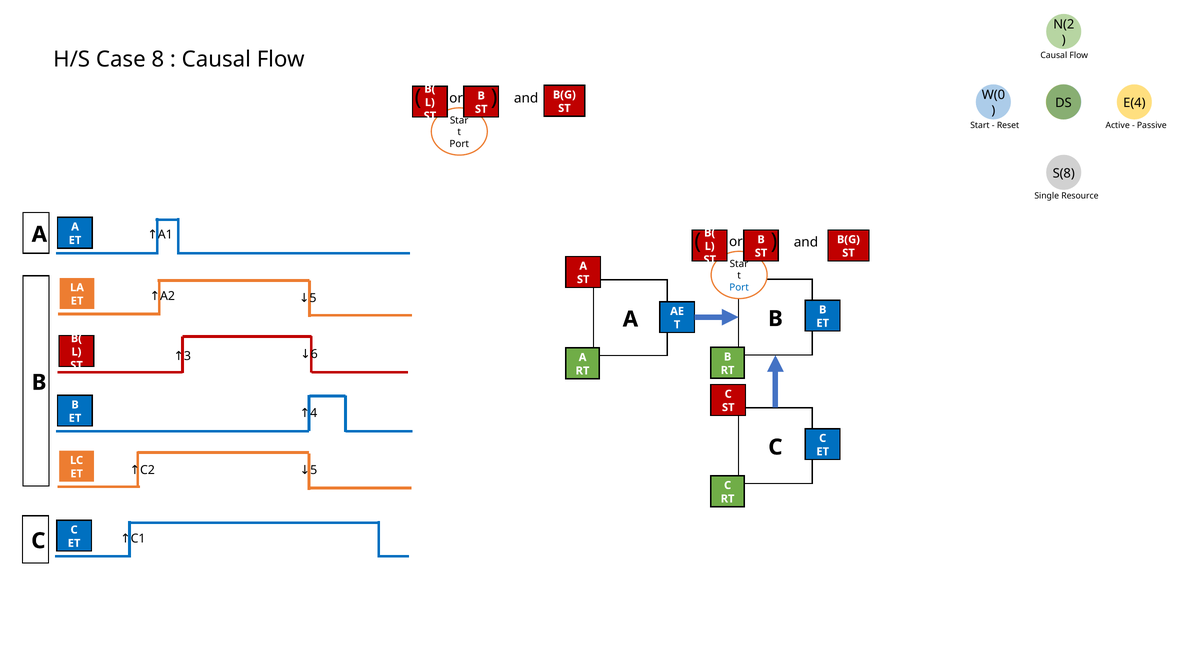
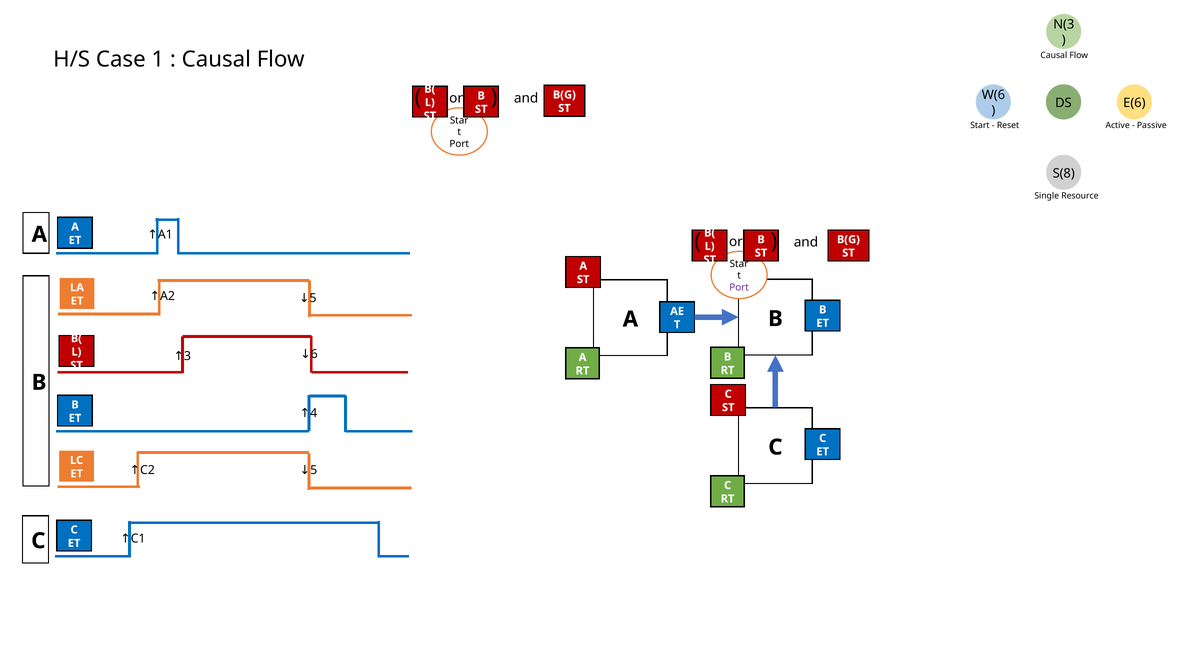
N(2: N(2 -> N(3 (1064, 25)
8: 8 -> 1 (158, 60)
W(0: W(0 -> W(6 (993, 95)
E(4: E(4 -> E(6 (1134, 103)
Port colour: blue -> purple (739, 288)
